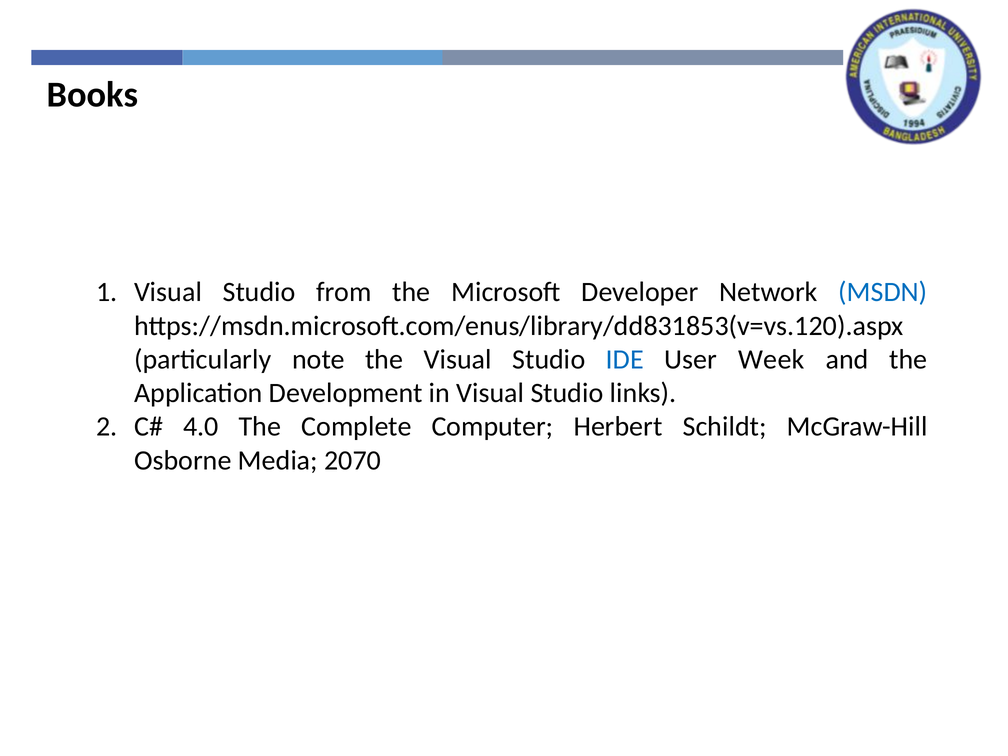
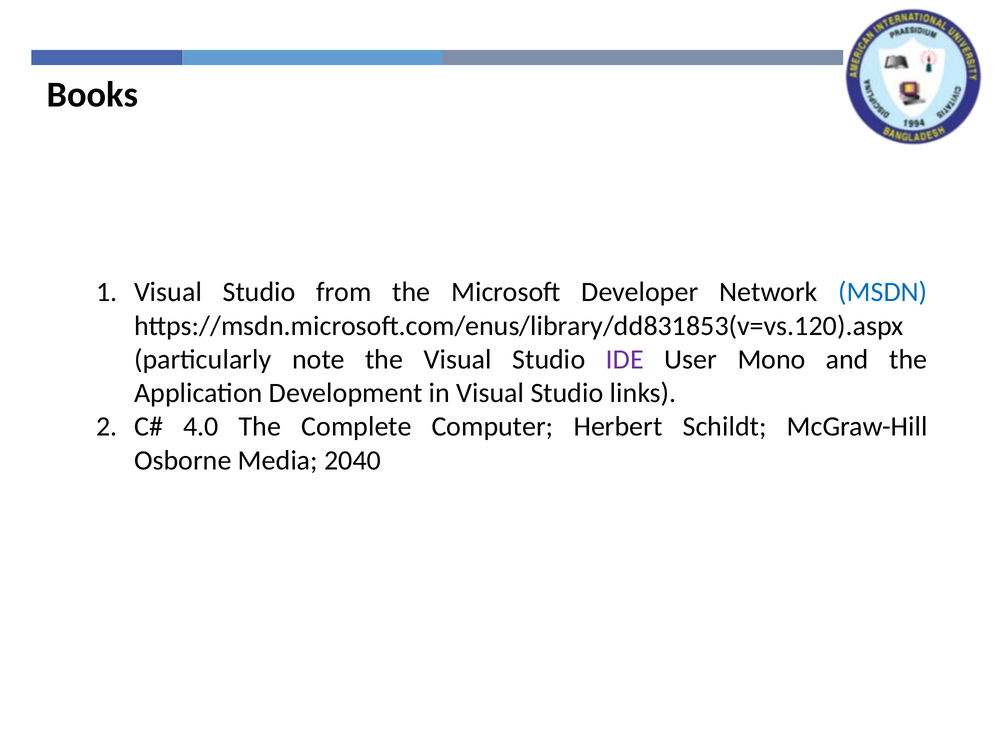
IDE colour: blue -> purple (625, 359)
Week: Week -> Mono (772, 359)
2070: 2070 -> 2040 (353, 460)
